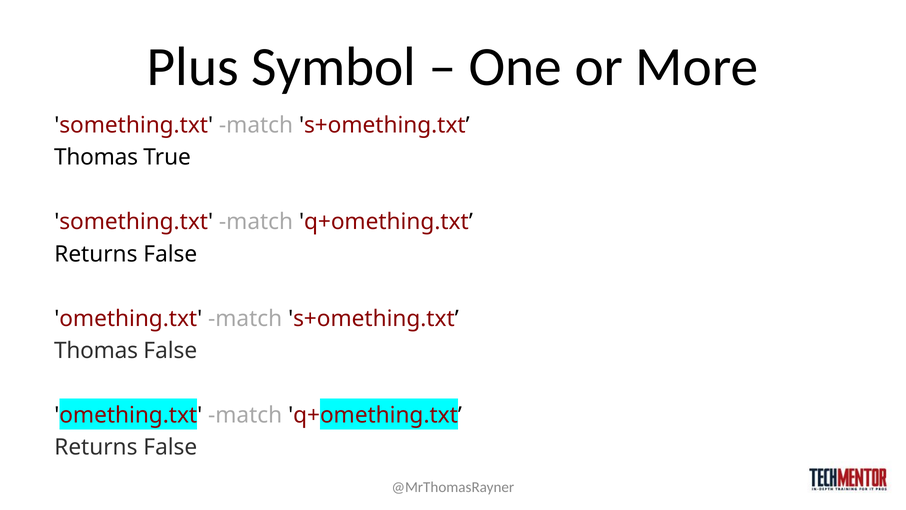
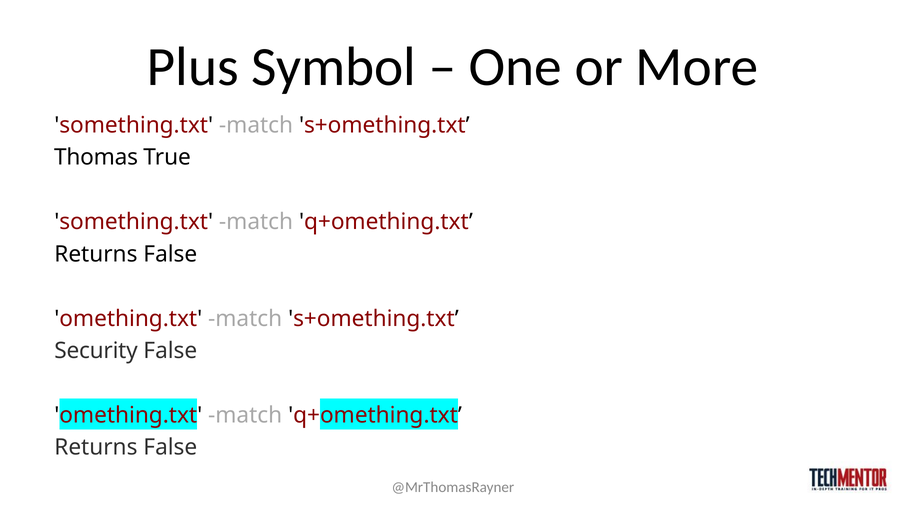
Thomas: Thomas -> Security (96, 351)
